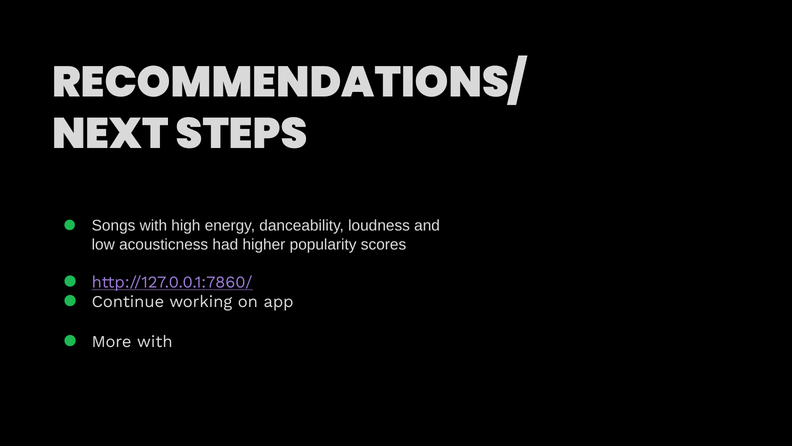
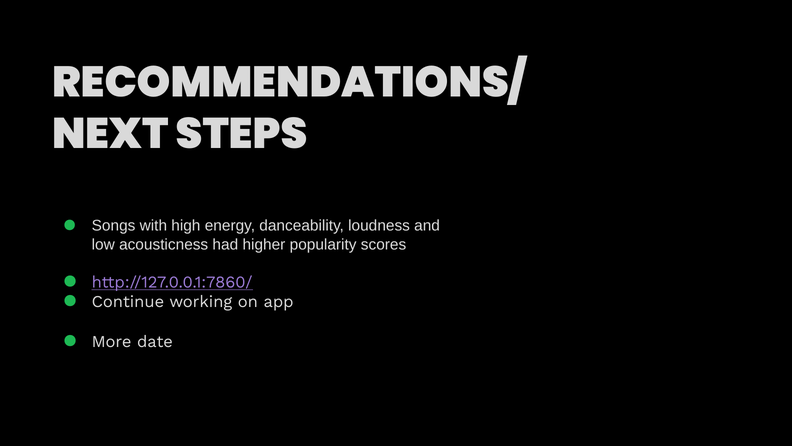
More with: with -> date (155, 341)
